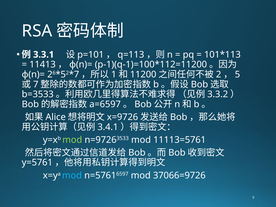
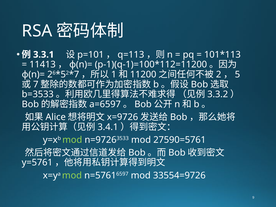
11113=5761: 11113=5761 -> 27590=5761 (180, 140)
mod colour: light blue -> light green (72, 175)
37066=9726: 37066=9726 -> 33554=9726 (179, 175)
